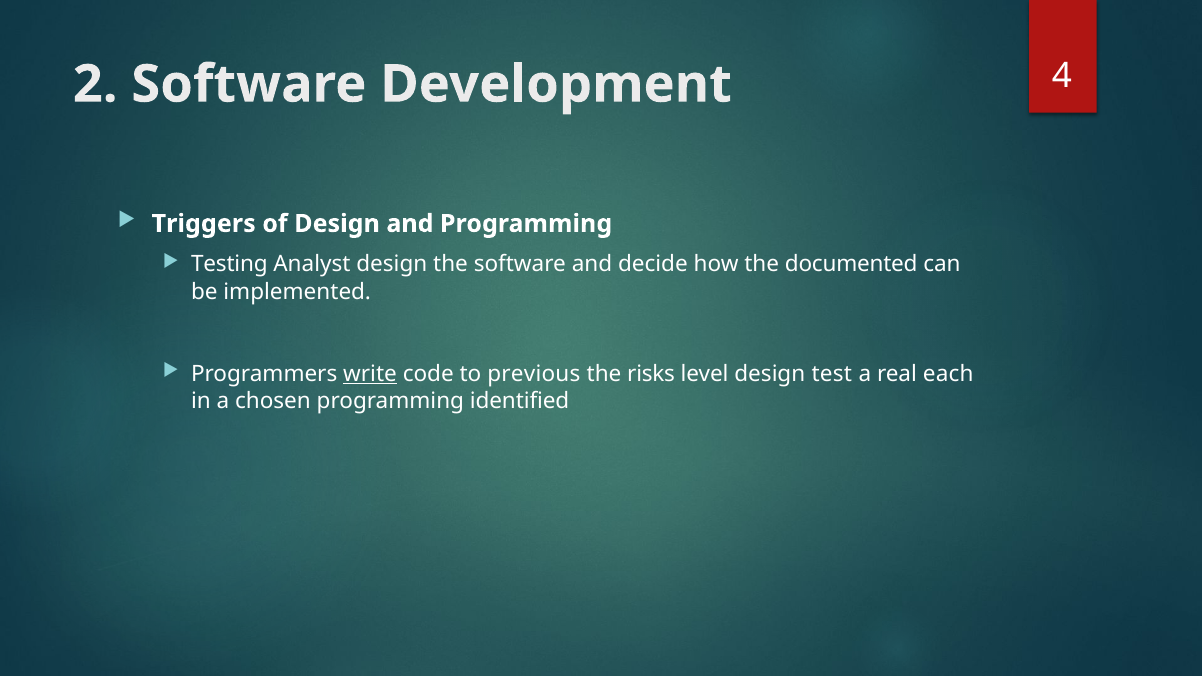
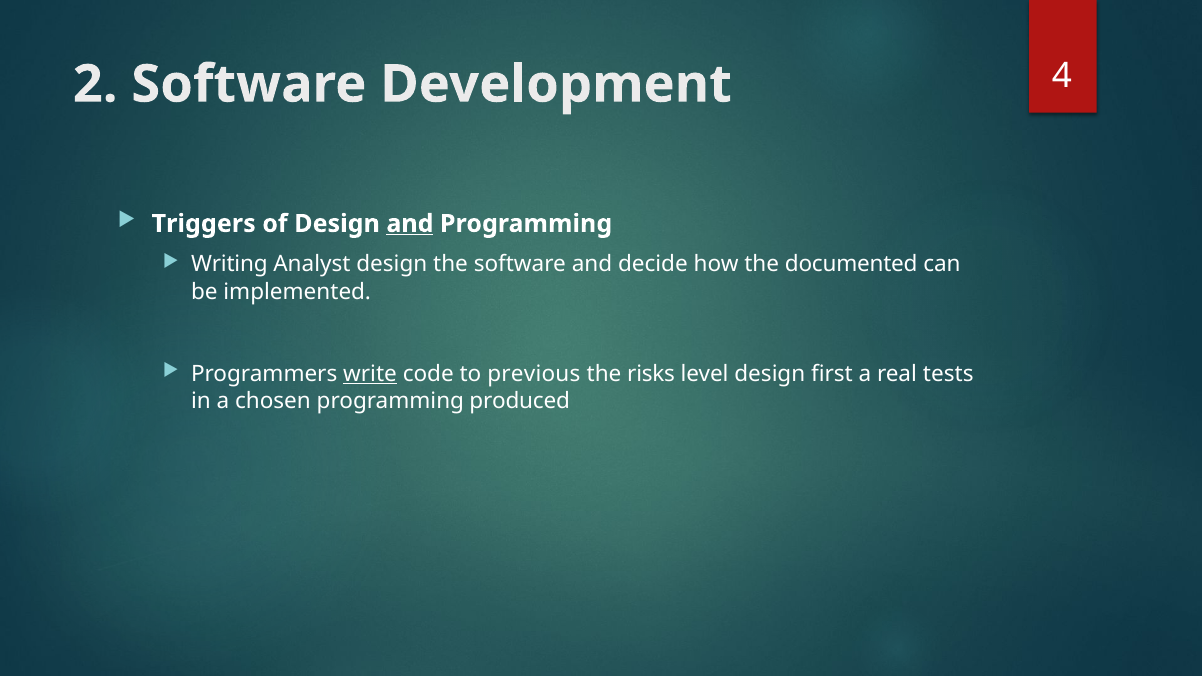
and underline: none -> present (410, 224)
Testing: Testing -> Writing (229, 265)
test: test -> first (832, 374)
each: each -> tests (948, 374)
identified: identified -> produced (520, 401)
